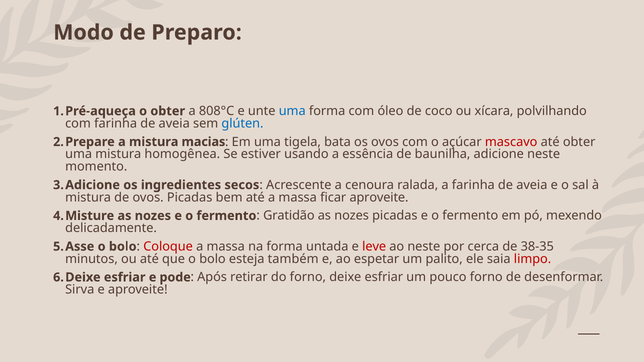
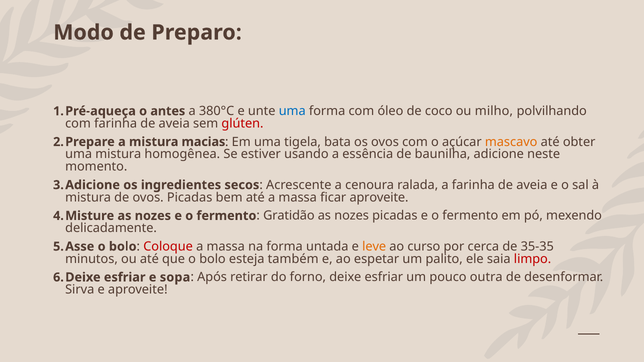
o obter: obter -> antes (168, 111)
808°C: 808°C -> 380°C (217, 111)
xícara: xícara -> milho (494, 111)
glúten colour: blue -> red (243, 124)
mascavo colour: red -> orange (511, 142)
leve colour: red -> orange (374, 247)
ao neste: neste -> curso (424, 247)
38-35: 38-35 -> 35-35 (537, 247)
pode: pode -> sopa (175, 277)
pouco forno: forno -> outra (486, 277)
